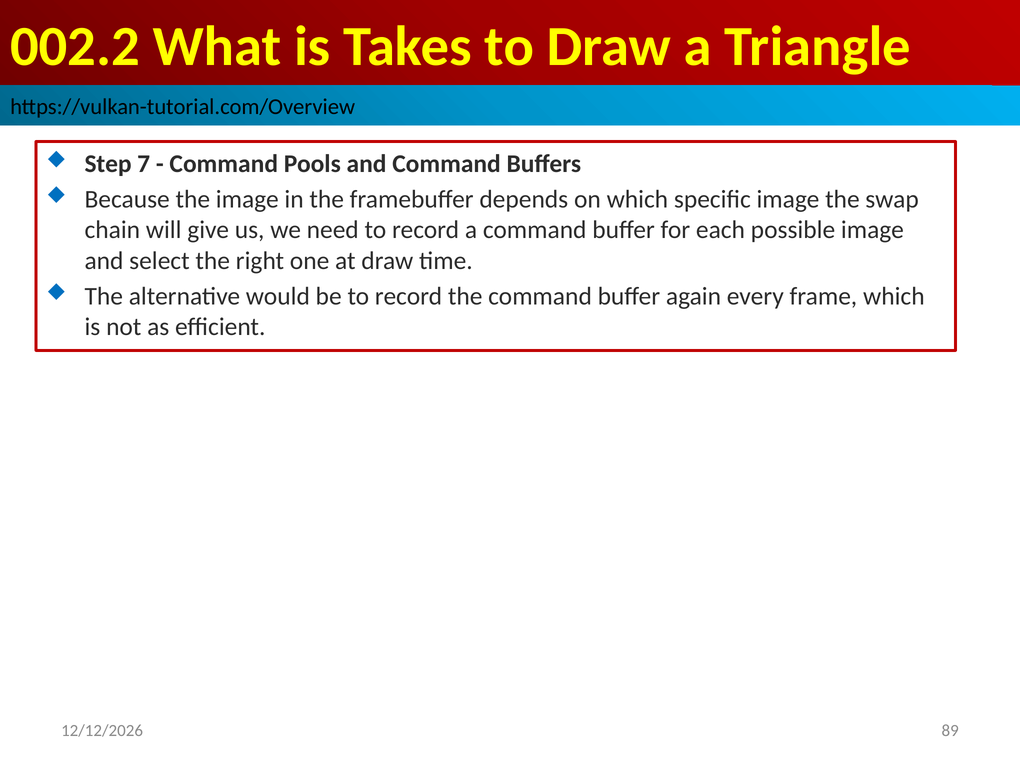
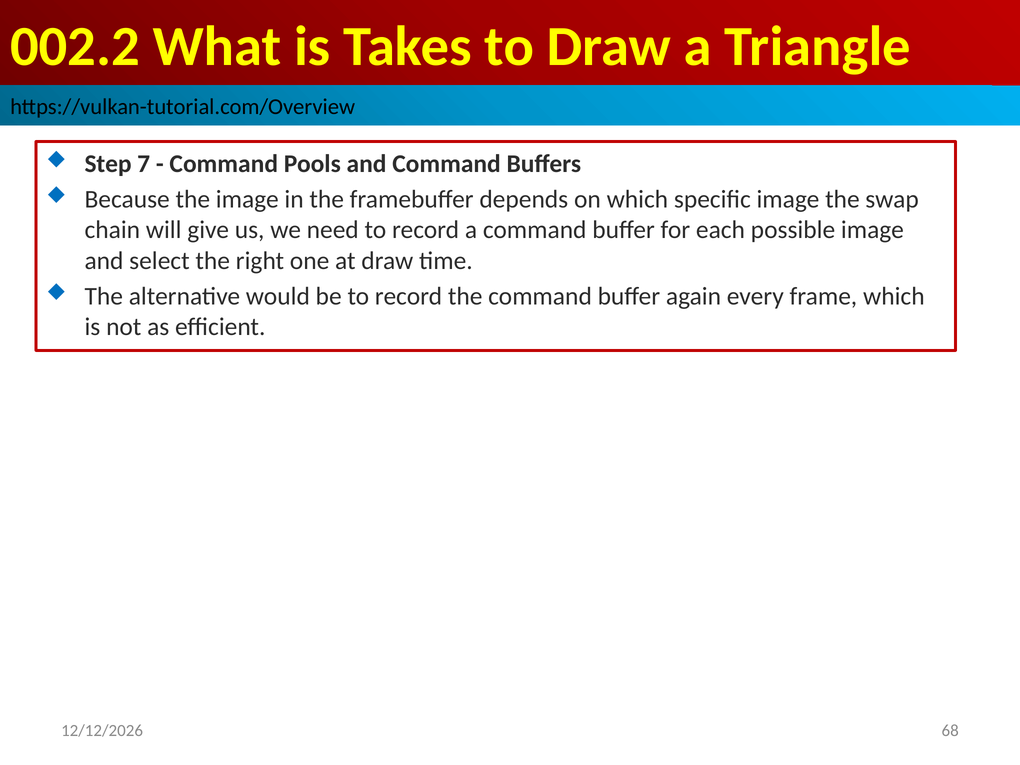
89: 89 -> 68 (950, 730)
